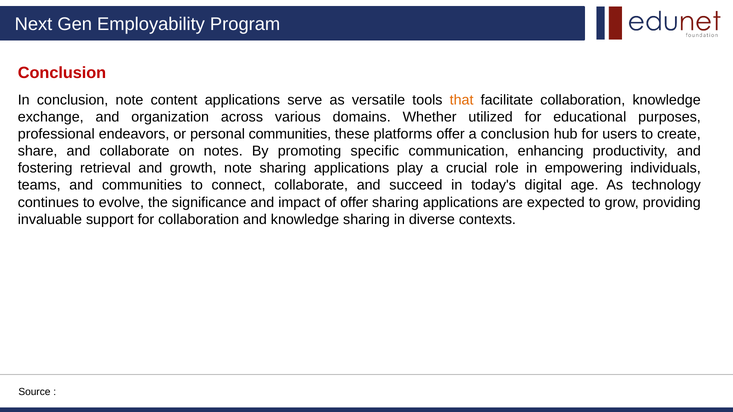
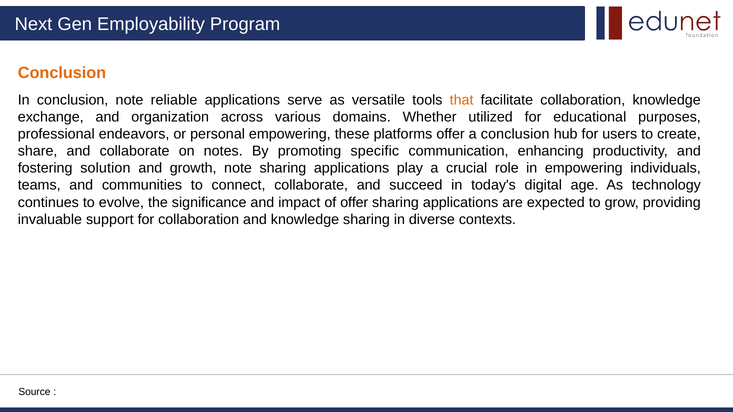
Conclusion colour: red -> orange (62, 73)
content: content -> reliable (174, 100)
personal communities: communities -> empowering (290, 134)
retrieval: retrieval -> solution (105, 168)
